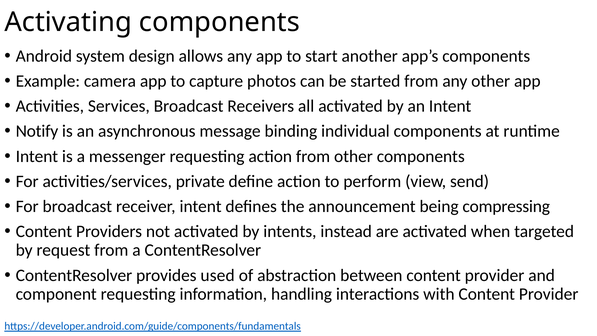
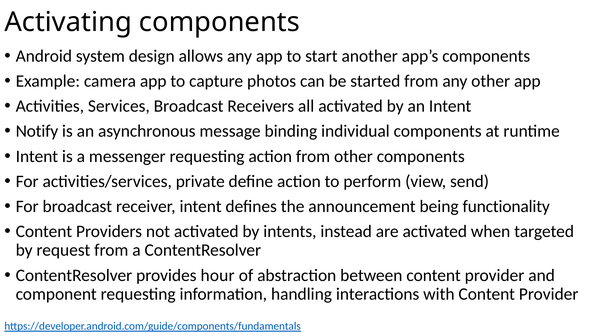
compressing: compressing -> functionality (506, 206)
used: used -> hour (218, 275)
